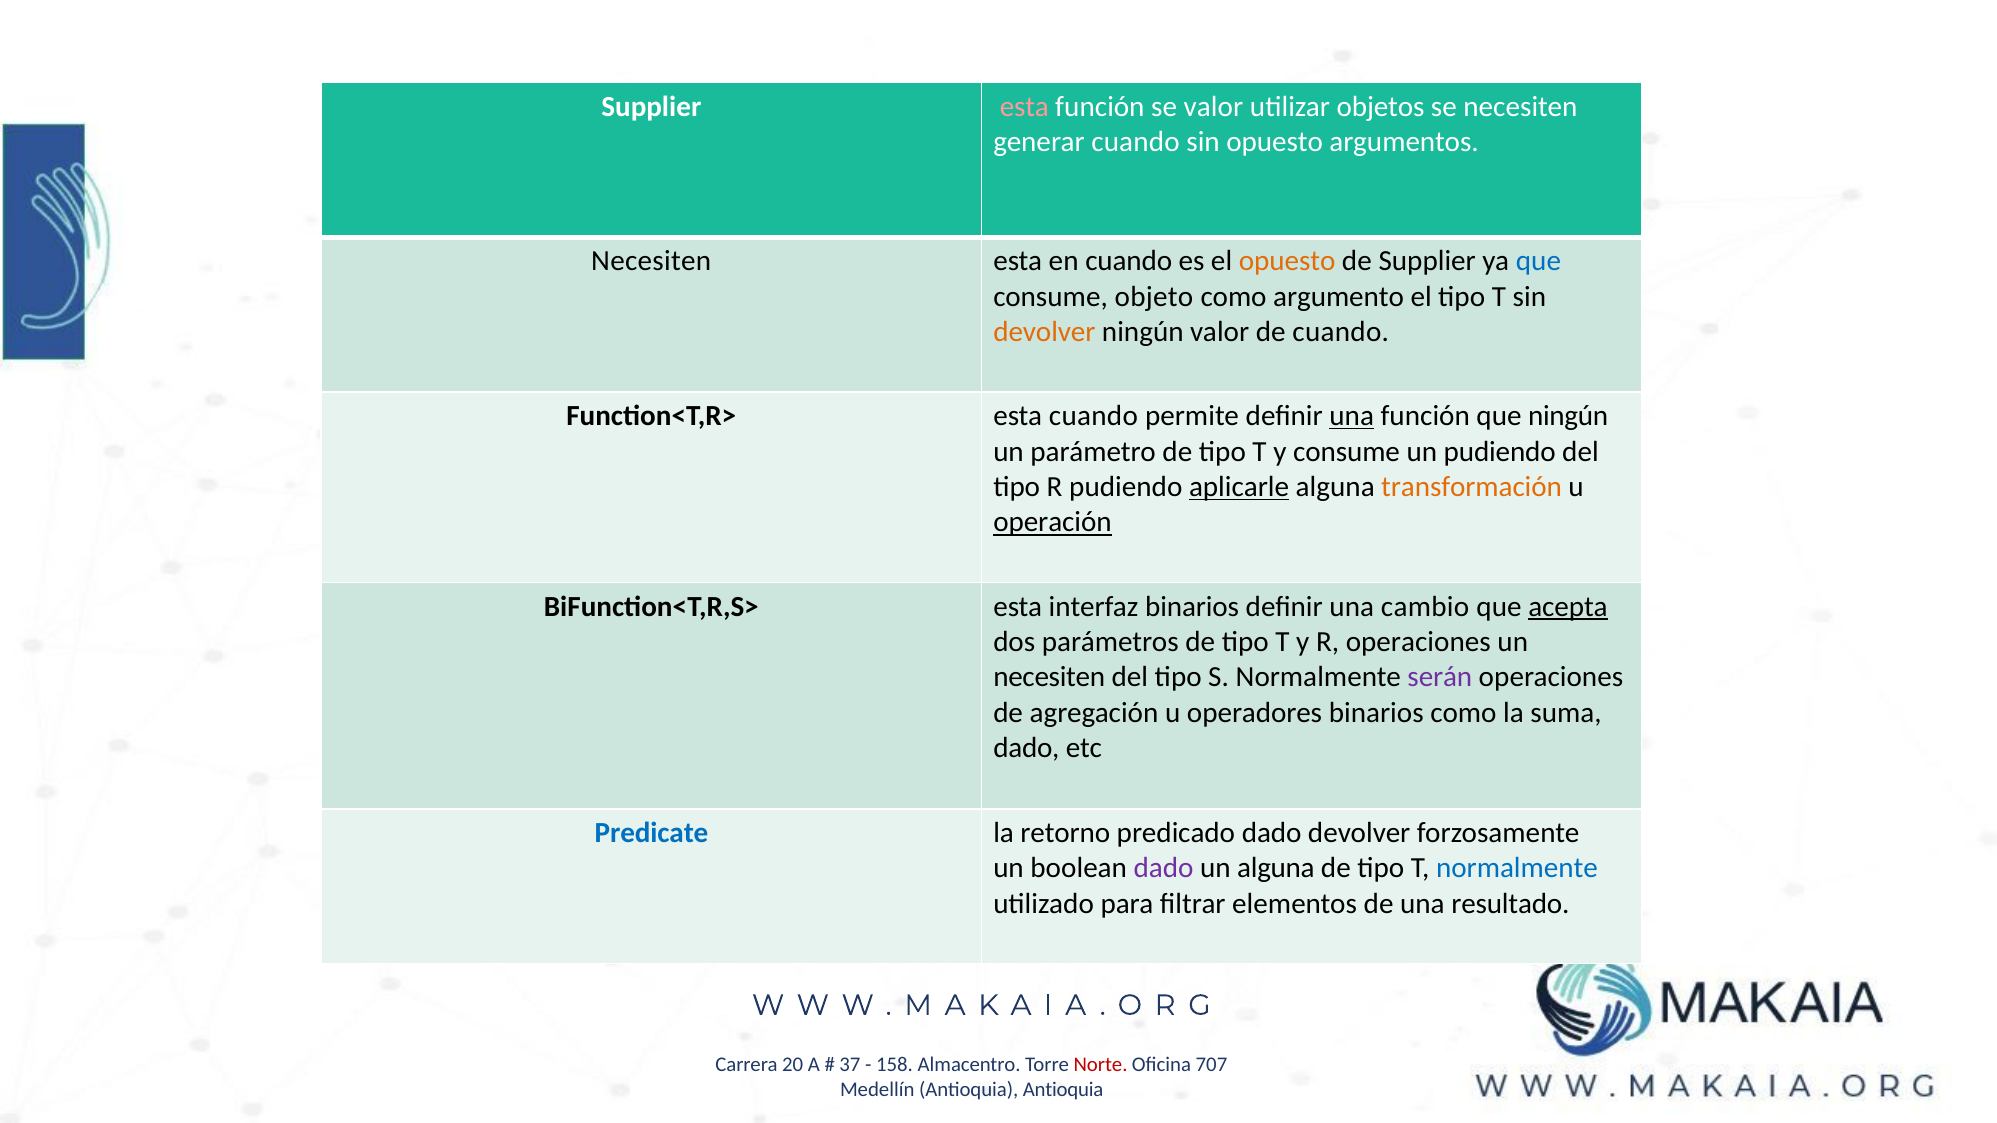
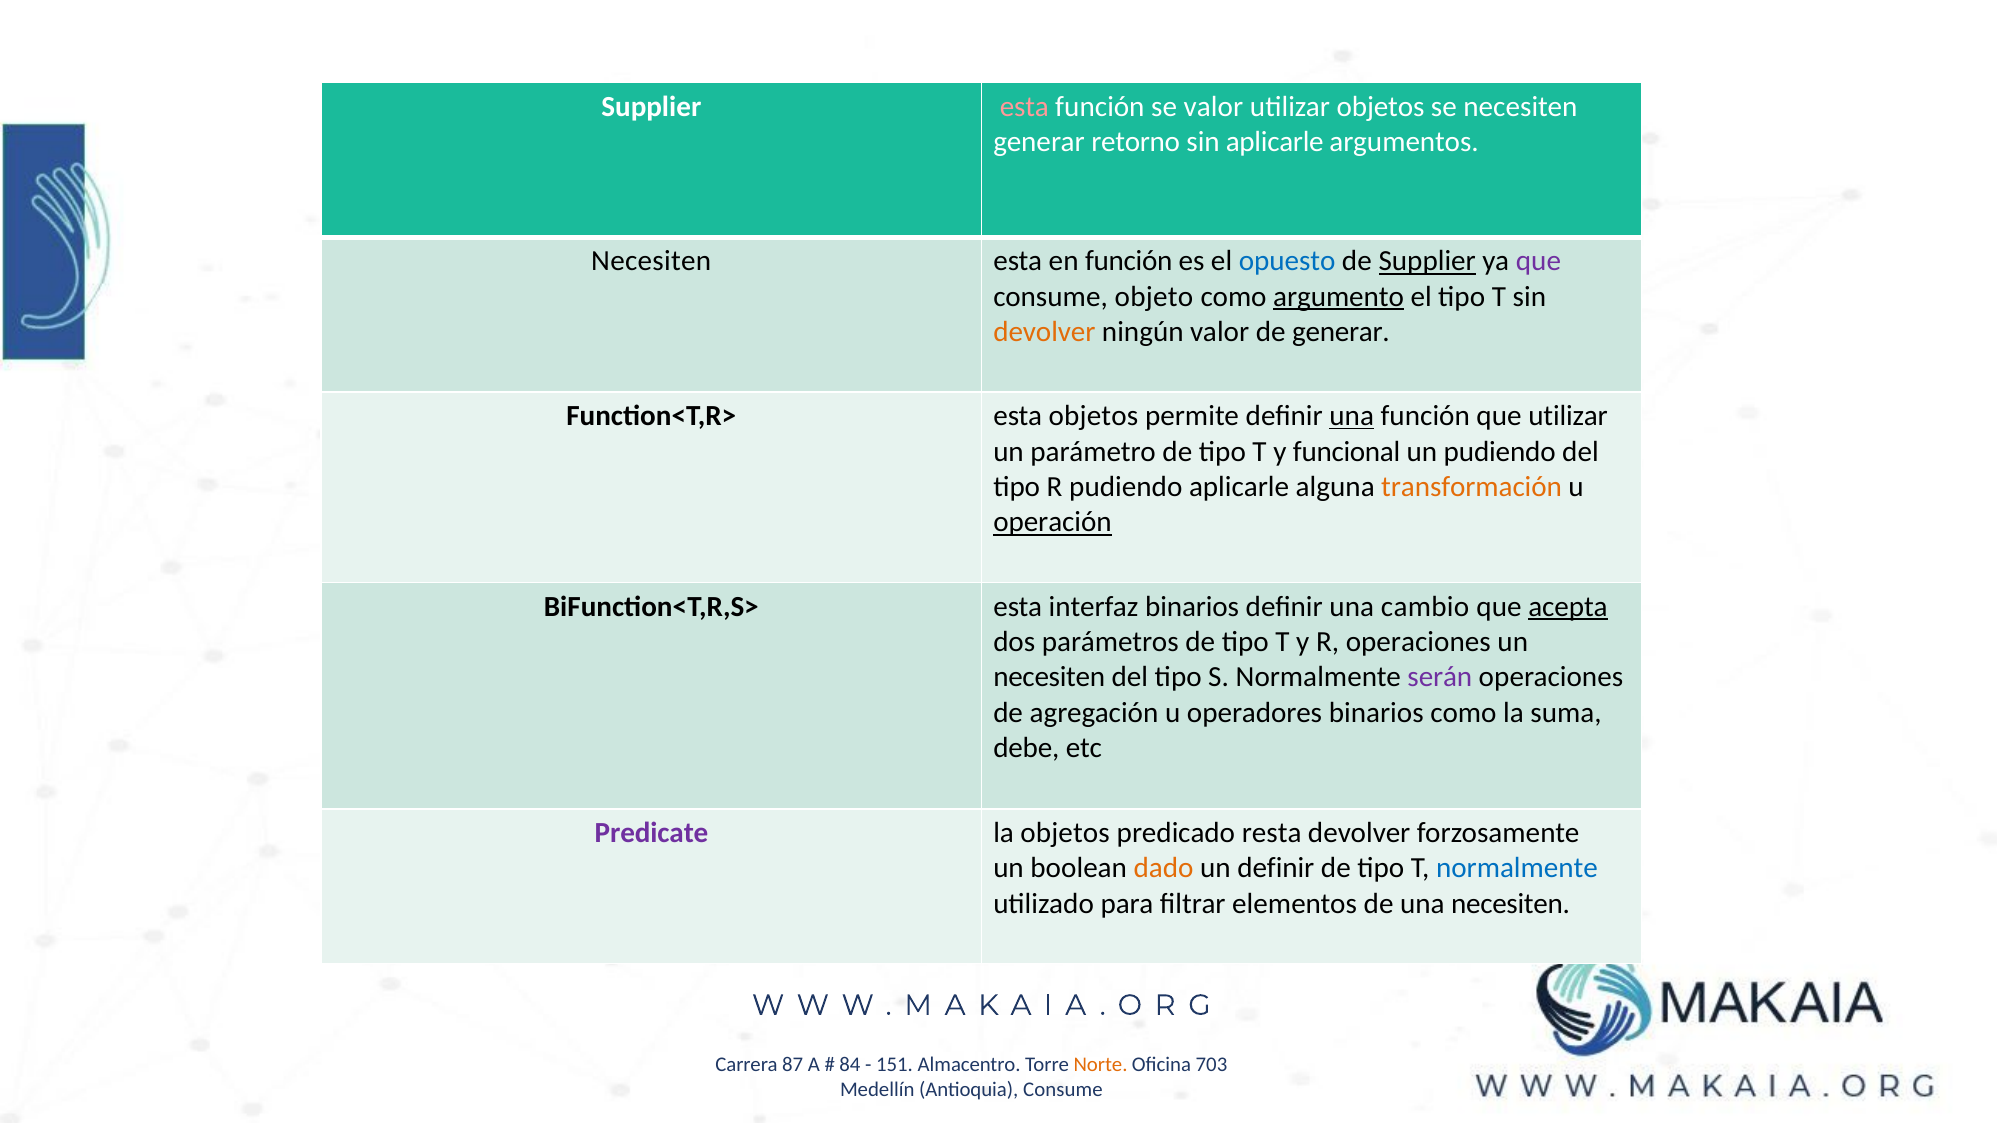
generar cuando: cuando -> retorno (1136, 142)
sin opuesto: opuesto -> aplicarle (1275, 142)
en cuando: cuando -> función (1129, 261)
opuesto colour: orange -> blue (1287, 261)
Supplier underline: none -> present (1427, 261)
que colour: blue -> purple (1538, 261)
argumento underline: none -> present (1339, 297)
de cuando: cuando -> generar (1341, 332)
esta cuando: cuando -> objetos (1093, 416)
que ningún: ningún -> utilizar (1568, 416)
y consume: consume -> funcional (1347, 452)
aplicarle underline: present -> none (1239, 487)
dado: dado -> debe (1026, 748)
Predicate colour: blue -> purple (652, 833)
la retorno: retorno -> objetos (1065, 833)
predicado dado: dado -> resta (1272, 833)
dado colour: purple -> orange (1164, 868)
un alguna: alguna -> definir (1276, 868)
una resultado: resultado -> necesiten (1510, 904)
20: 20 -> 87 (793, 1065)
37: 37 -> 84 (850, 1065)
158: 158 -> 151 (895, 1065)
Norte colour: red -> orange (1101, 1065)
707: 707 -> 703 (1211, 1065)
Antioquia Antioquia: Antioquia -> Consume (1063, 1090)
